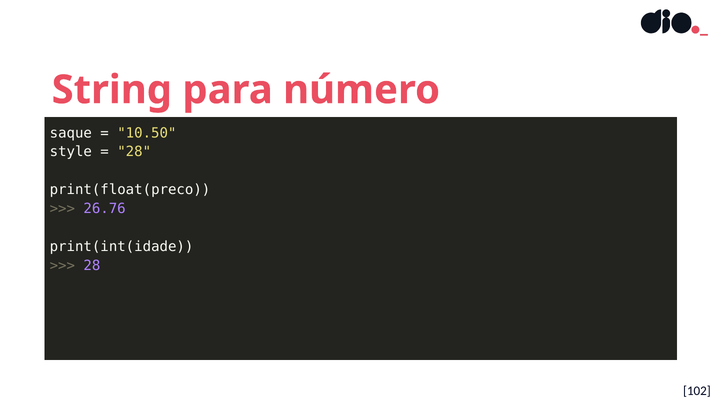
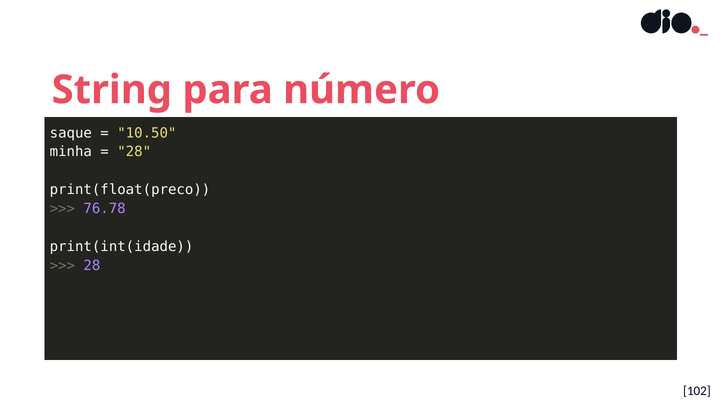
style: style -> minha (71, 152)
26.76: 26.76 -> 76.78 (105, 208)
